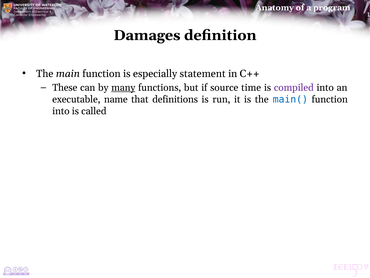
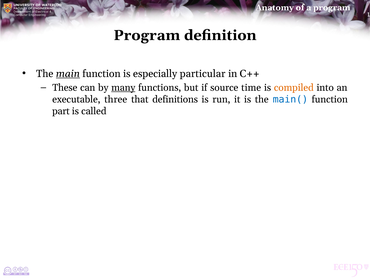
Damages: Damages -> Program (147, 35)
main underline: none -> present (68, 73)
statement: statement -> particular (203, 73)
compiled colour: purple -> orange (294, 87)
name: name -> three (116, 99)
into: into -> part (61, 111)
